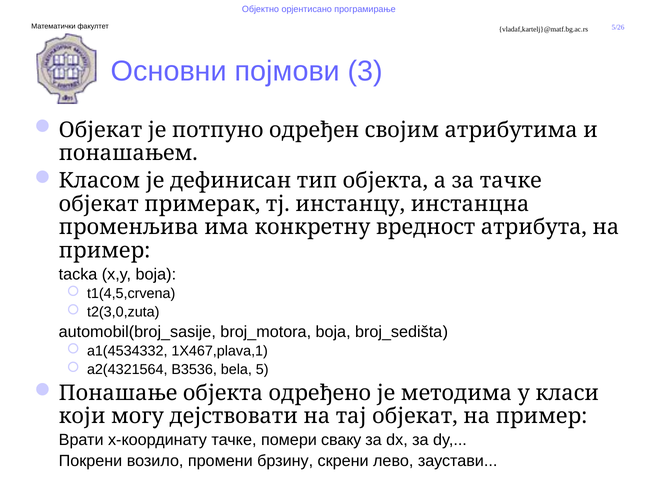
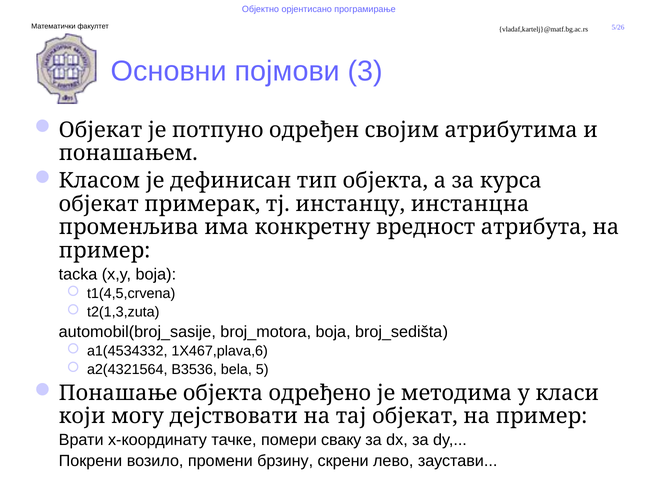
за тачке: тачке -> курса (511, 181)
t2(3,0,zuta: t2(3,0,zuta -> t2(1,3,zuta (123, 312)
1X467,plava,1: 1X467,plava,1 -> 1X467,plava,6 (220, 351)
